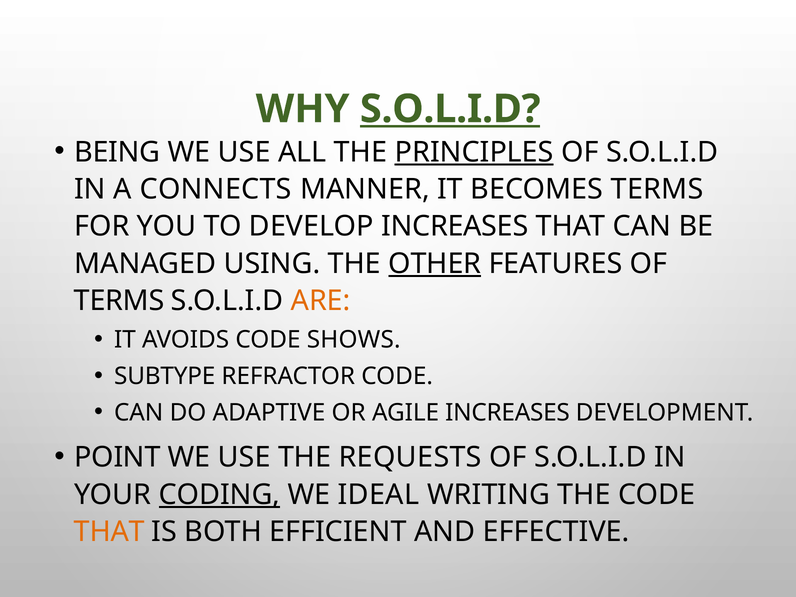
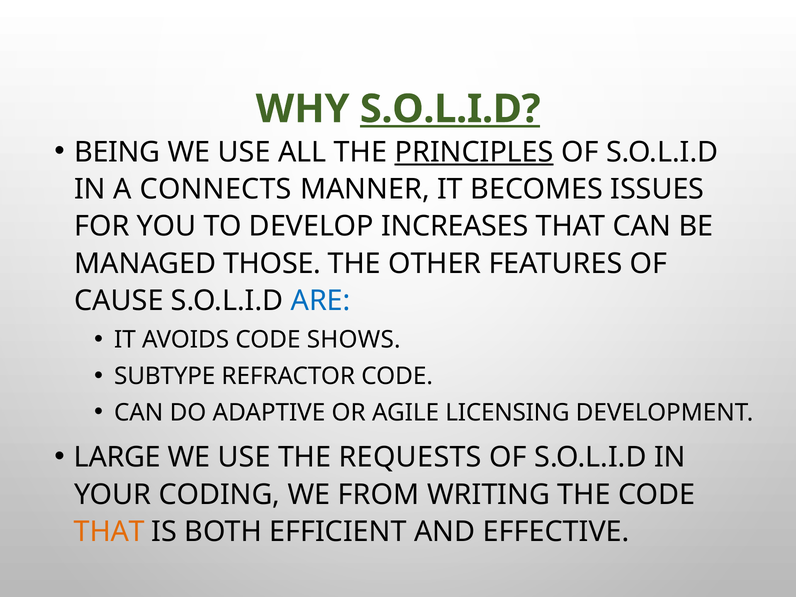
BECOMES TERMS: TERMS -> ISSUES (657, 189)
USING: USING -> THOSE (272, 264)
OTHER underline: present -> none (435, 264)
TERMS: TERMS -> CAUSE (119, 301)
ARE colour: orange -> blue (321, 301)
AGILE INCREASES: INCREASES -> LICENSING (508, 413)
POINT: POINT -> LARGE (117, 457)
CODING underline: present -> none (219, 495)
IDEAL: IDEAL -> FROM (379, 495)
